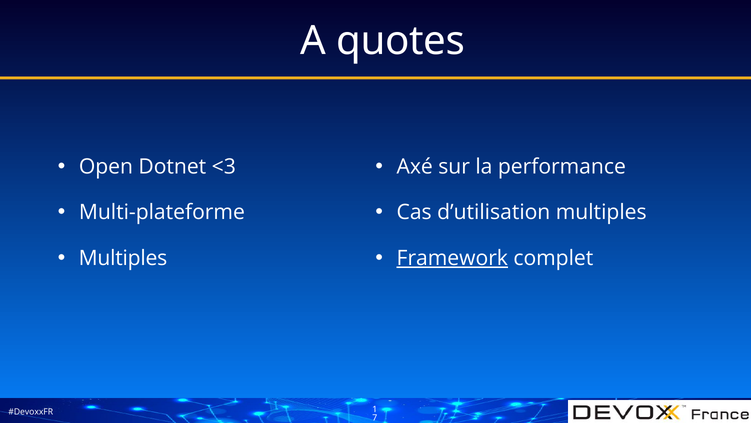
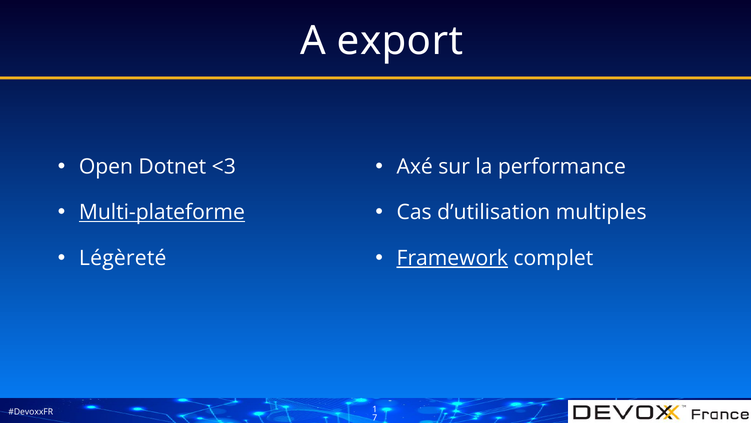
quotes: quotes -> export (400, 41)
Multi-plateforme underline: none -> present (162, 212)
Multiples: Multiples -> Légèreté (123, 258)
